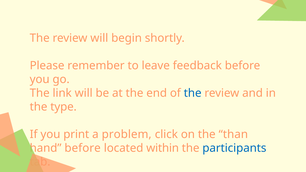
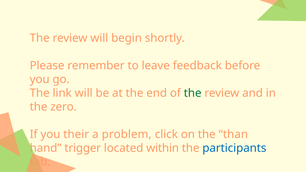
the colour: blue -> green (193, 93)
type: type -> zero (64, 107)
print: print -> their (76, 134)
before: before -> trigger (83, 148)
